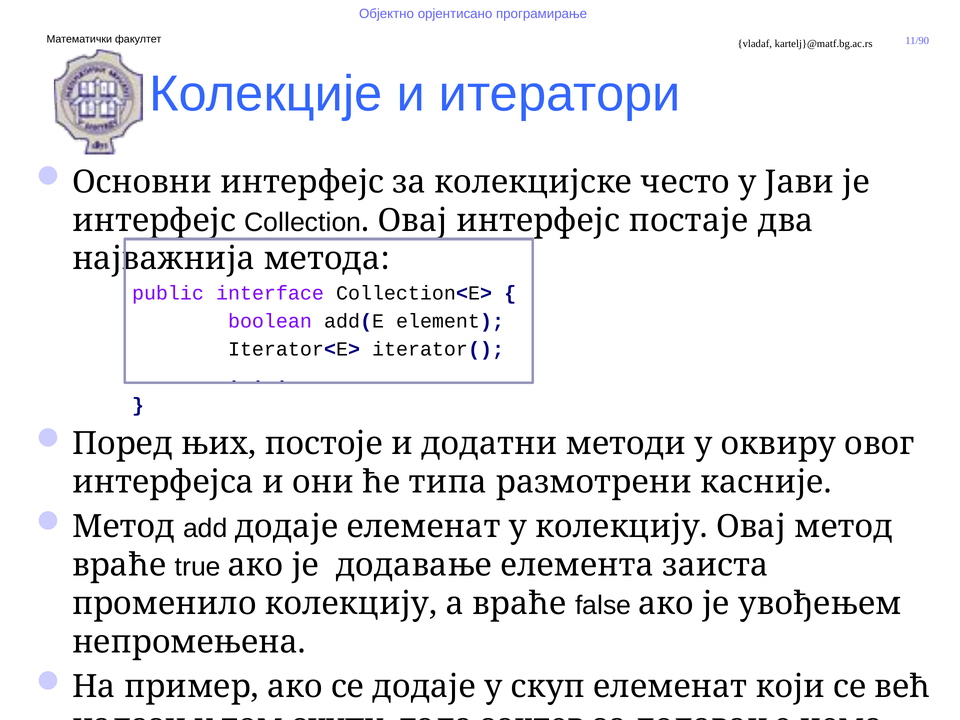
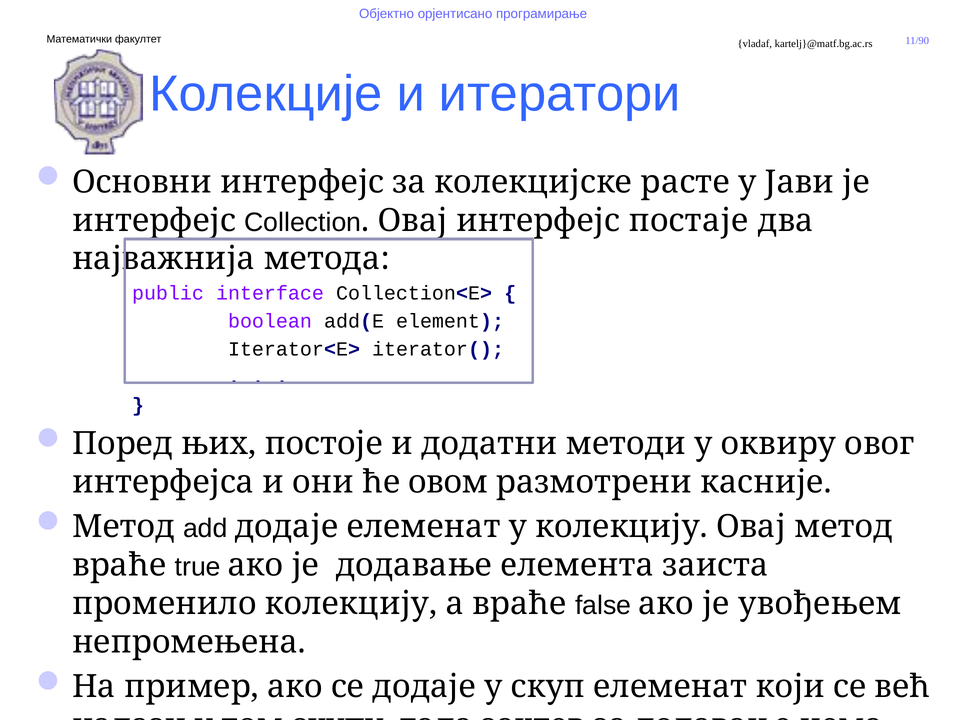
често: често -> расте (685, 182)
типа: типа -> овом (448, 482)
